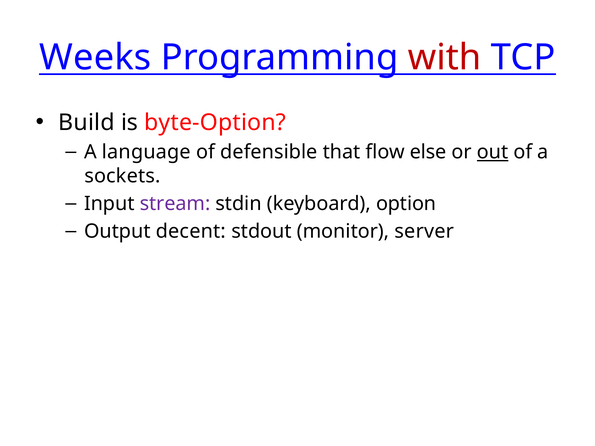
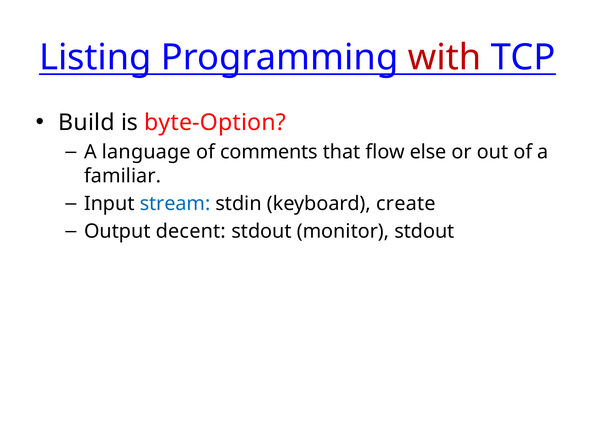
Weeks: Weeks -> Listing (95, 58)
defensible: defensible -> comments (269, 152)
out underline: present -> none (493, 152)
sockets: sockets -> familiar (123, 176)
stream colour: purple -> blue (175, 204)
option: option -> create (406, 204)
monitor server: server -> stdout (424, 231)
